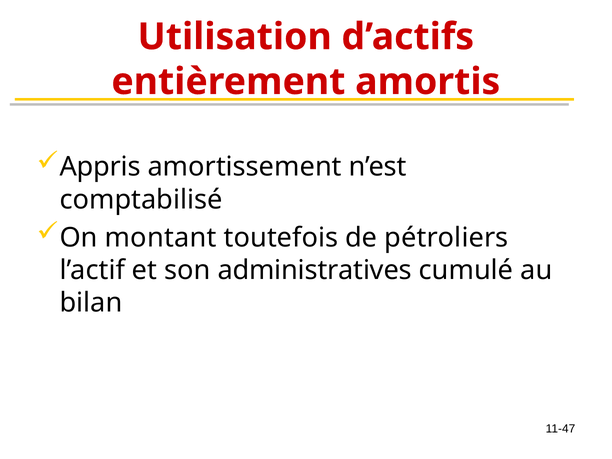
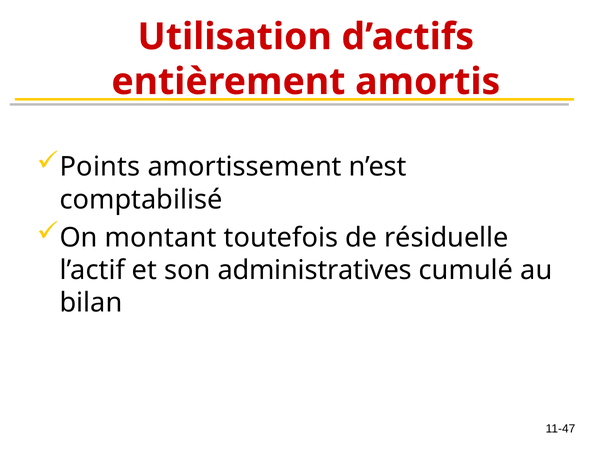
Appris: Appris -> Points (100, 167)
pétroliers: pétroliers -> résiduelle (446, 238)
